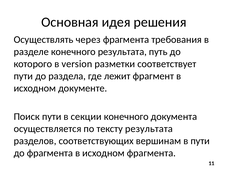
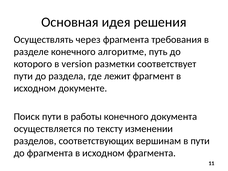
конечного результата: результата -> алгоритме (122, 52)
секции: секции -> работы (86, 117)
тексту результата: результата -> изменении (149, 129)
